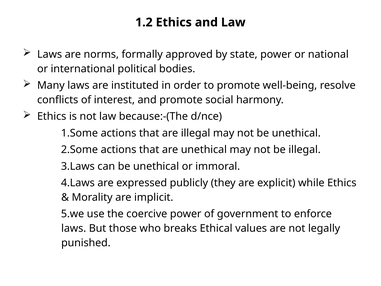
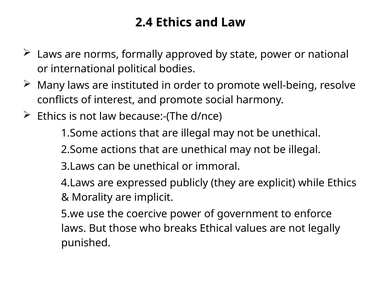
1.2: 1.2 -> 2.4 (144, 22)
